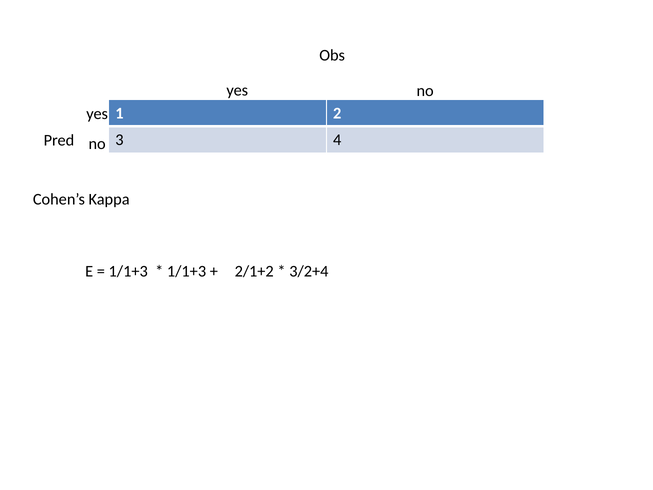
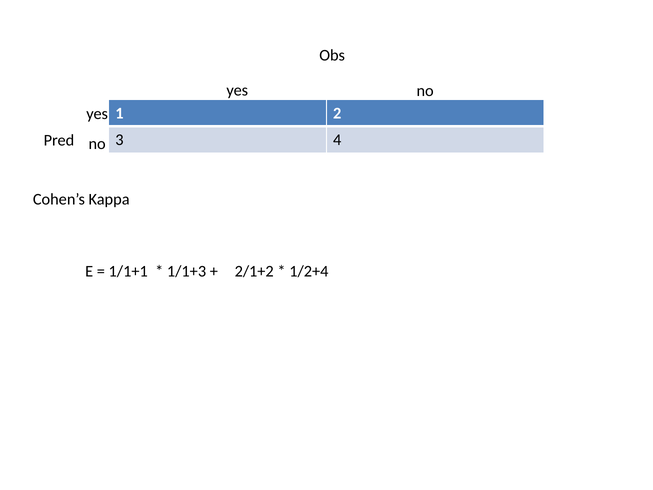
1/1+3: 1/1+3 -> 1/1+1 (128, 271)
3/2+4: 3/2+4 -> 1/2+4 (309, 271)
